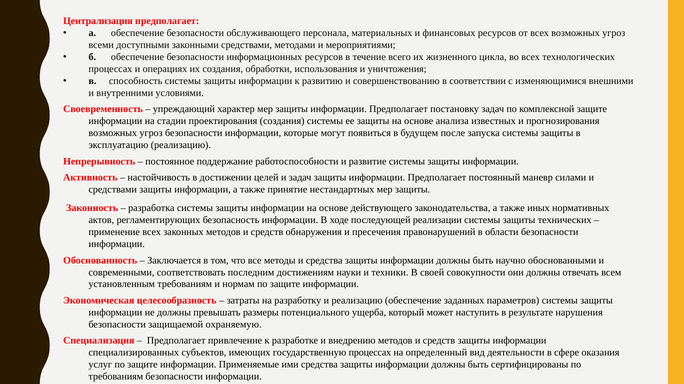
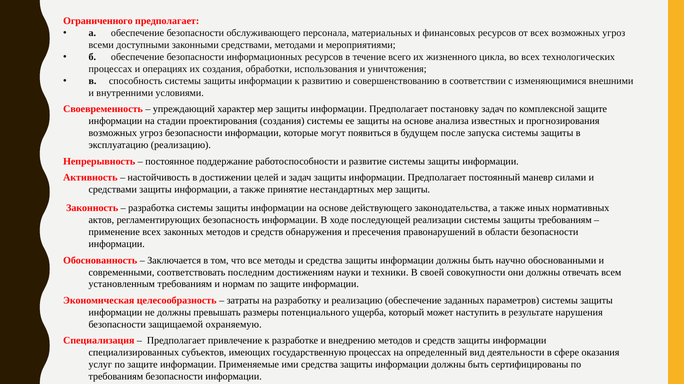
Централизация: Централизация -> Ограниченного (98, 21)
защиты технических: технических -> требованиям (565, 221)
